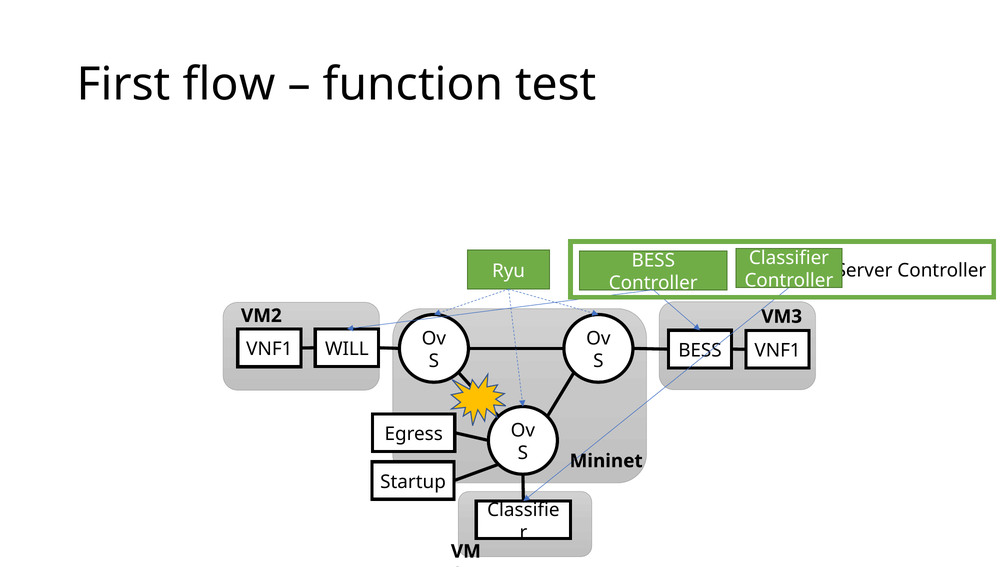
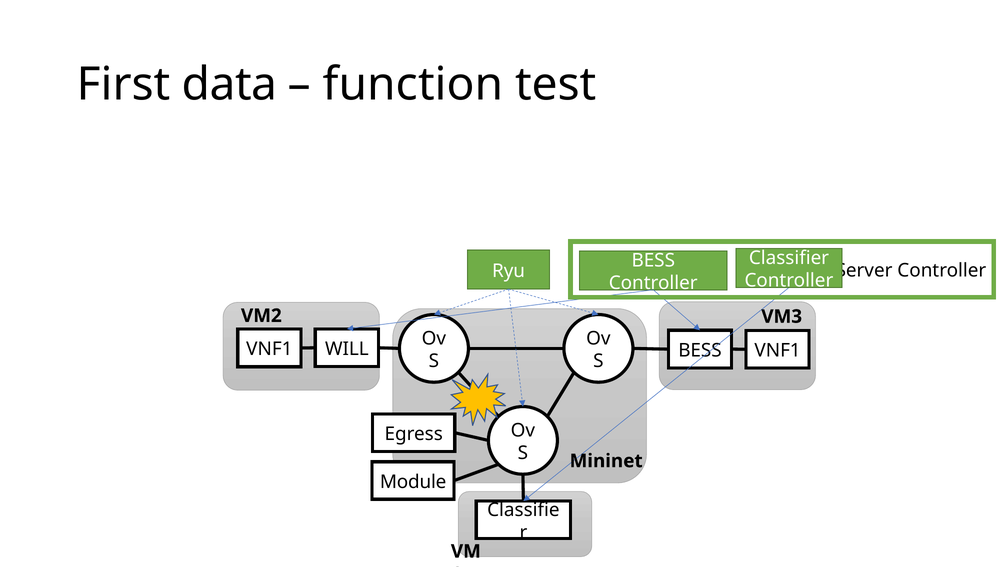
flow: flow -> data (229, 85)
Startup: Startup -> Module (413, 482)
